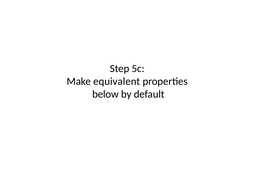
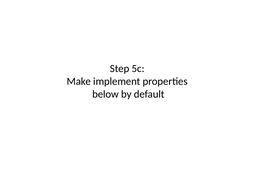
equivalent: equivalent -> implement (117, 81)
